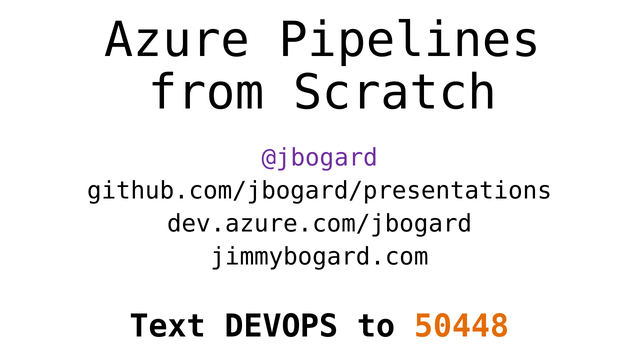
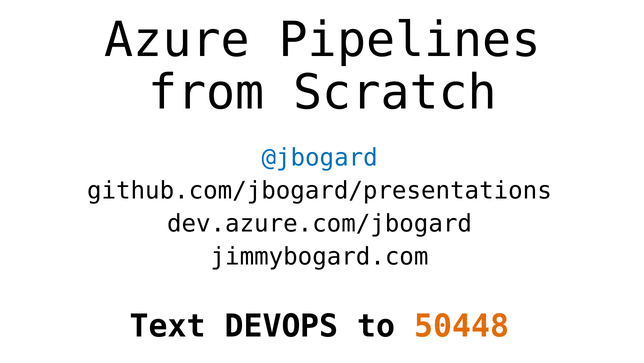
@jbogard colour: purple -> blue (320, 158)
